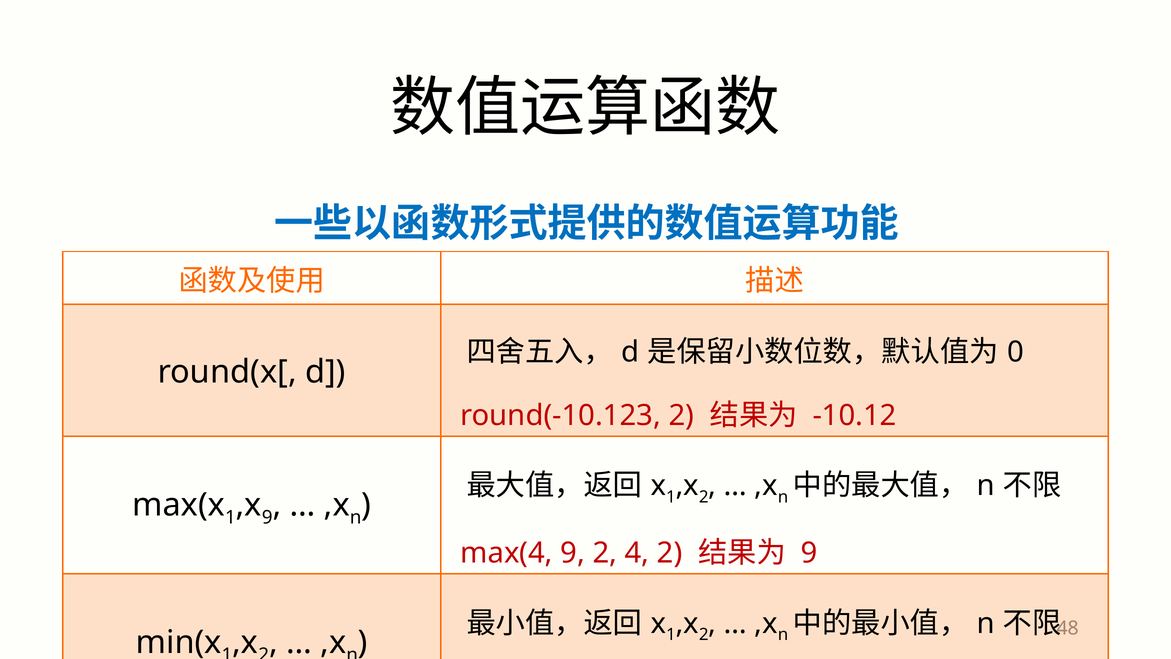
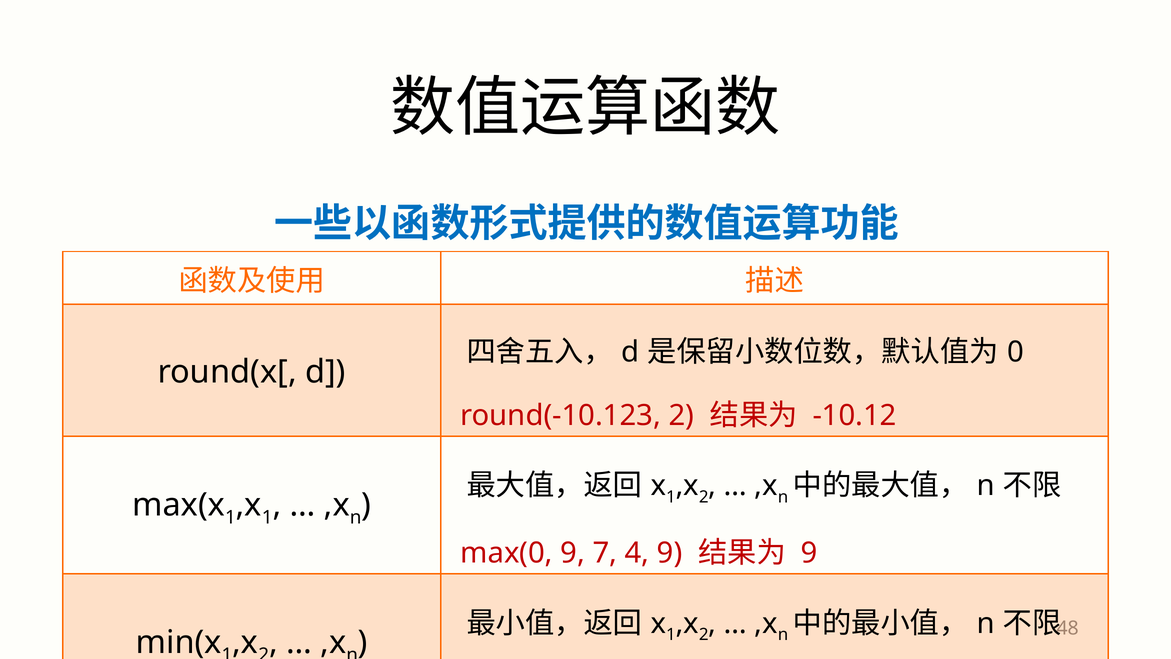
9: 9 -> 1 (267, 517)
max(4: max(4 -> max(0 (507, 553)
9 2: 2 -> 7 (605, 553)
4 2: 2 -> 9 (670, 553)
